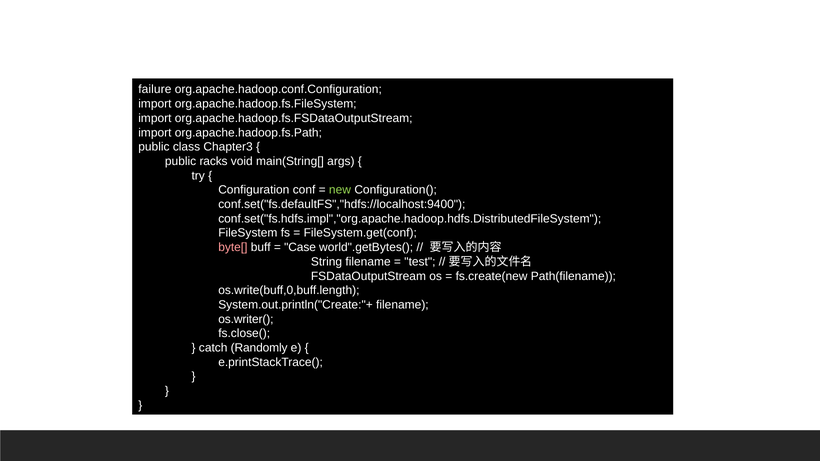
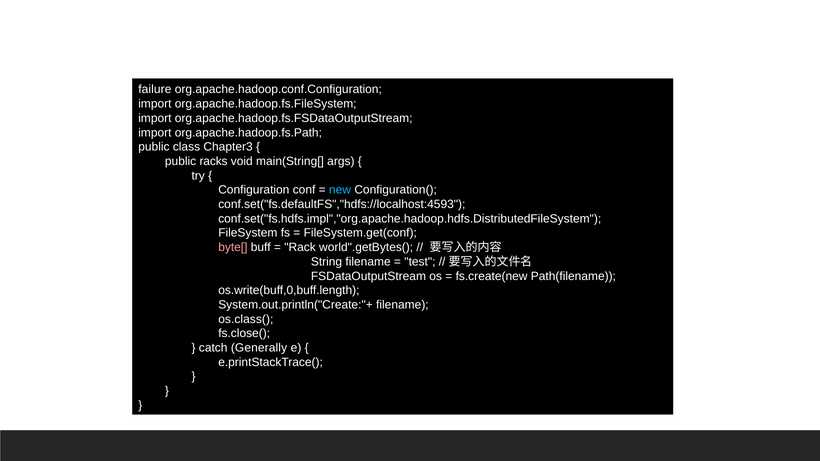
new colour: light green -> light blue (340, 190)
conf.set("fs.defaultFS","hdfs://localhost:9400: conf.set("fs.defaultFS","hdfs://localhost:9400 -> conf.set("fs.defaultFS","hdfs://localhost:4593 (342, 204)
Case: Case -> Rack (300, 247)
os.writer(: os.writer( -> os.class( (246, 319)
Randomly: Randomly -> Generally (259, 348)
